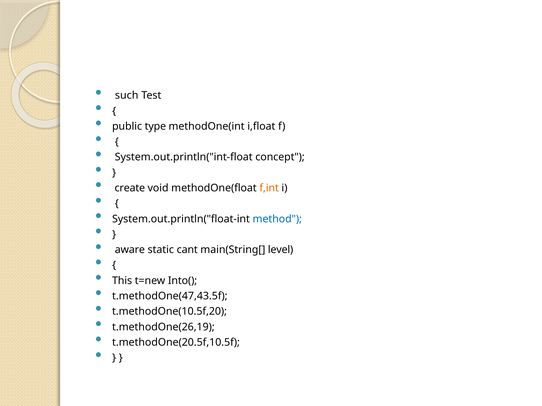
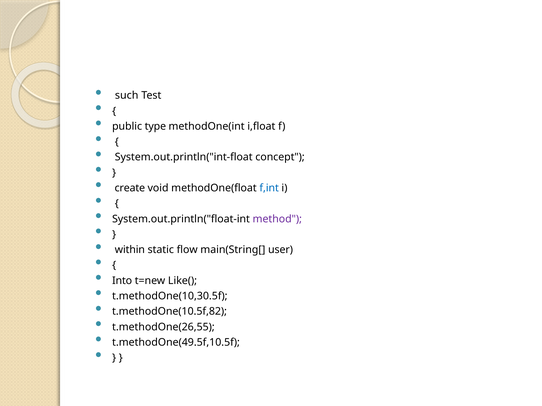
f,int colour: orange -> blue (269, 188)
method colour: blue -> purple (277, 219)
aware: aware -> within (130, 250)
cant: cant -> flow (187, 250)
level: level -> user (281, 250)
This: This -> Into (122, 281)
Into(: Into( -> Like( (183, 281)
t.methodOne(47,43.5f: t.methodOne(47,43.5f -> t.methodOne(10,30.5f (170, 296)
t.methodOne(10.5f,20: t.methodOne(10.5f,20 -> t.methodOne(10.5f,82 (170, 312)
t.methodOne(26,19: t.methodOne(26,19 -> t.methodOne(26,55 (163, 327)
t.methodOne(20.5f,10.5f: t.methodOne(20.5f,10.5f -> t.methodOne(49.5f,10.5f (176, 343)
